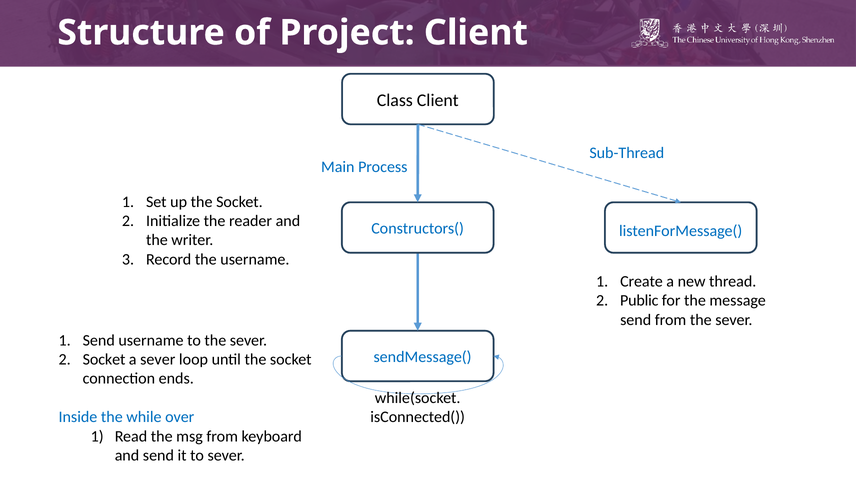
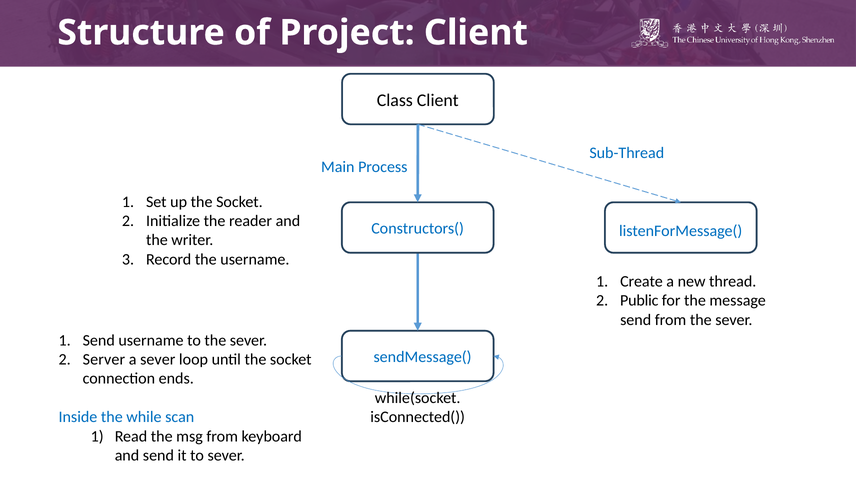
Socket: Socket -> Server (104, 360)
over: over -> scan (180, 418)
